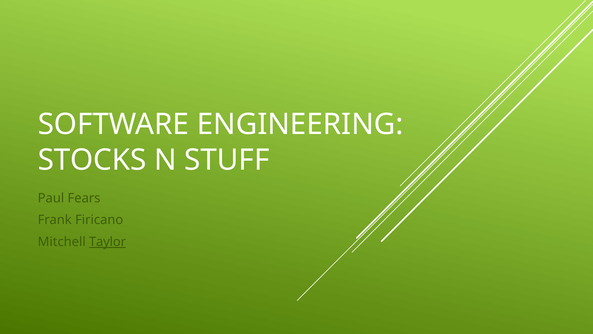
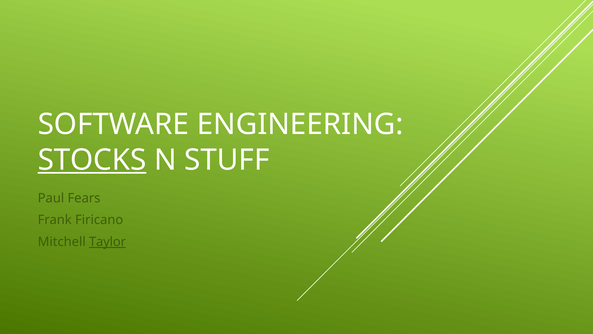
STOCKS underline: none -> present (92, 160)
